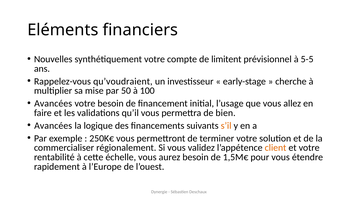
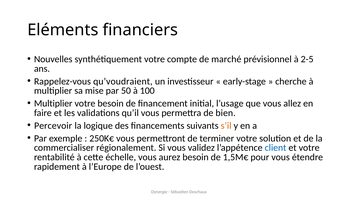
limitent: limitent -> marché (226, 59)
5-5: 5-5 -> 2-5 (307, 59)
Avancées: Avancées -> Multiplier (53, 104)
Avancées: Avancées -> Percevoir (53, 126)
client colour: orange -> blue (276, 148)
